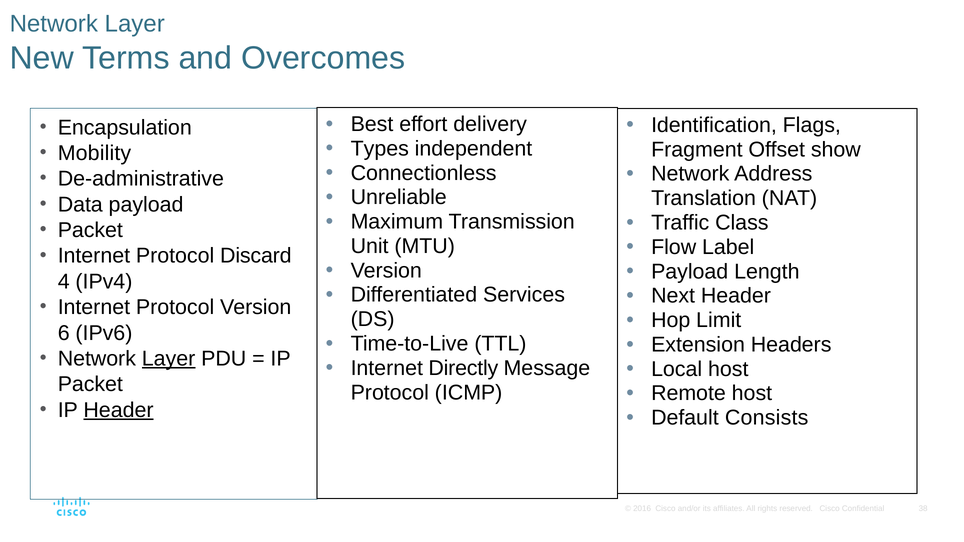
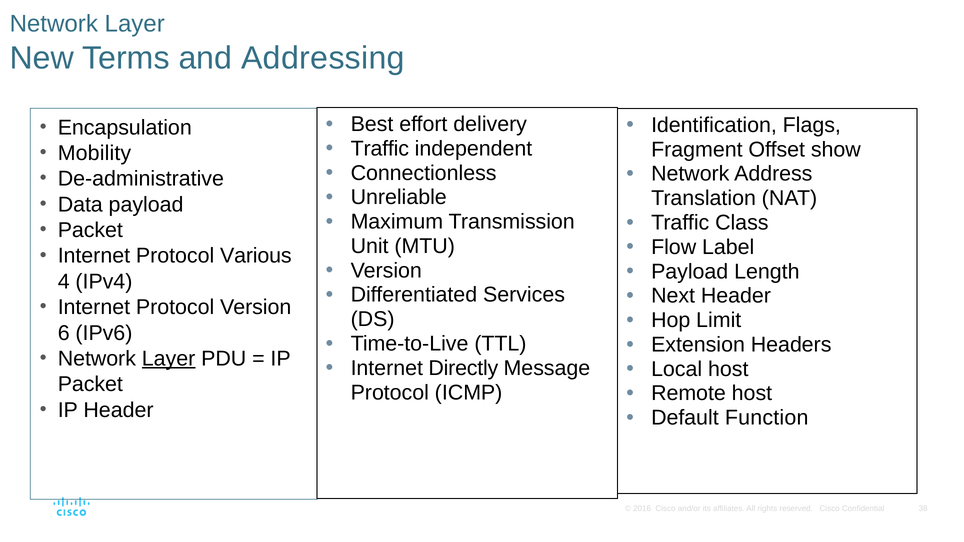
Overcomes: Overcomes -> Addressing (323, 58)
Types: Types -> Traffic (380, 149)
Discard: Discard -> Various (256, 256)
Header underline: present -> none (118, 410)
Consists: Consists -> Function (767, 418)
